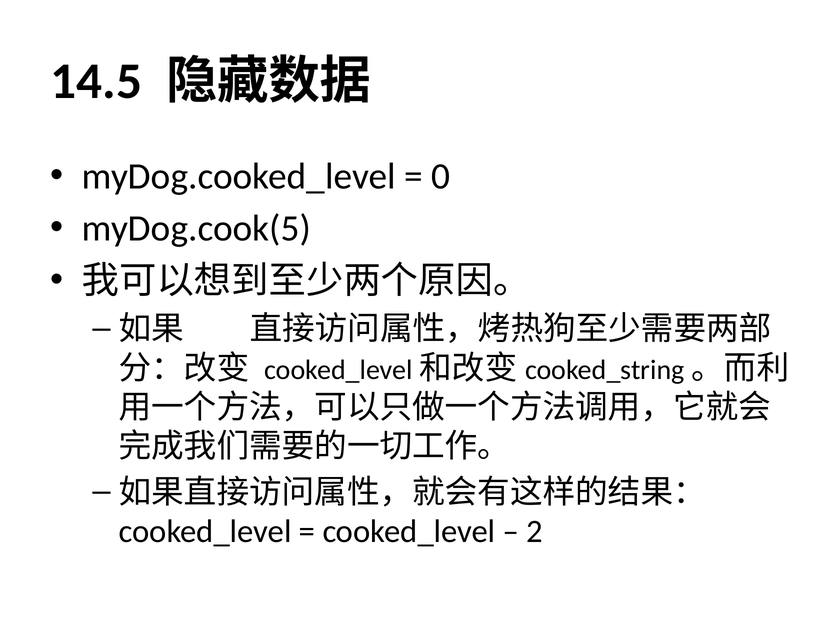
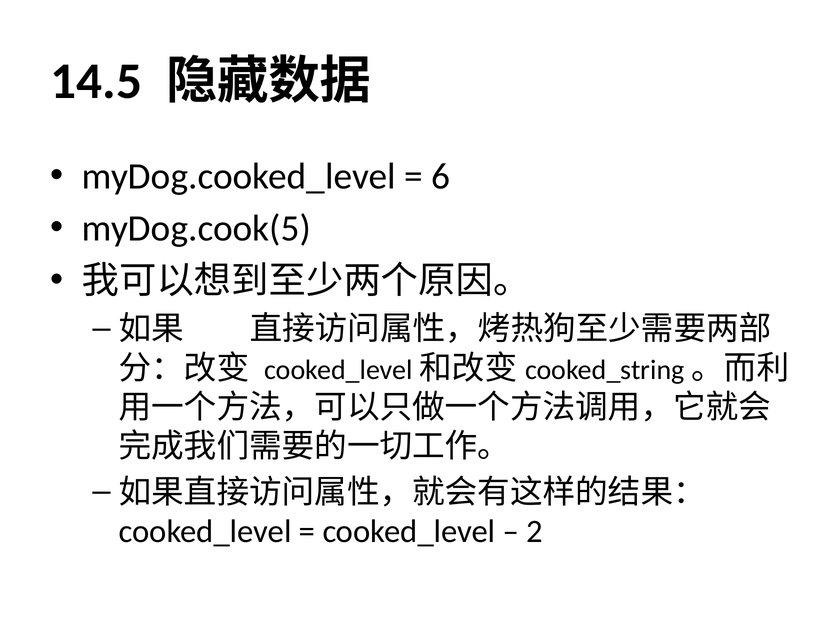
0: 0 -> 6 (441, 176)
